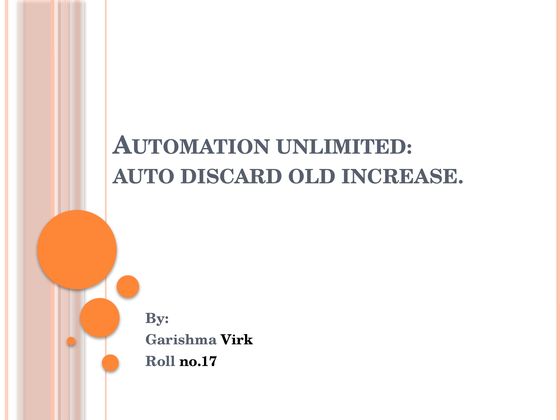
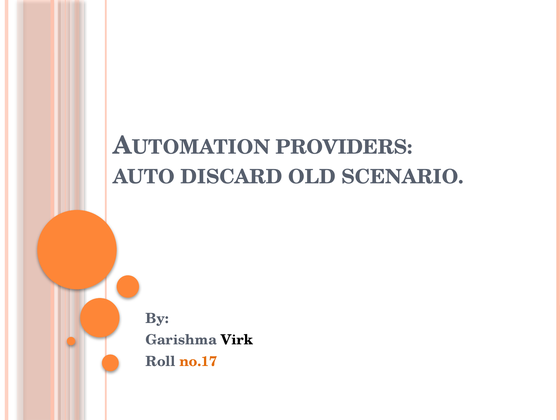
UNLIMITED: UNLIMITED -> PROVIDERS (344, 147)
INCREASE: INCREASE -> SCENARIO (403, 177)
no.17 colour: black -> orange (198, 361)
